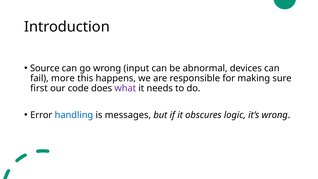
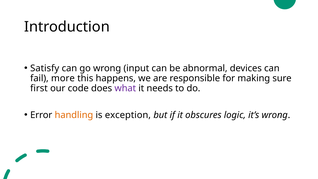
Source: Source -> Satisfy (45, 68)
handling colour: blue -> orange (74, 115)
messages: messages -> exception (128, 115)
